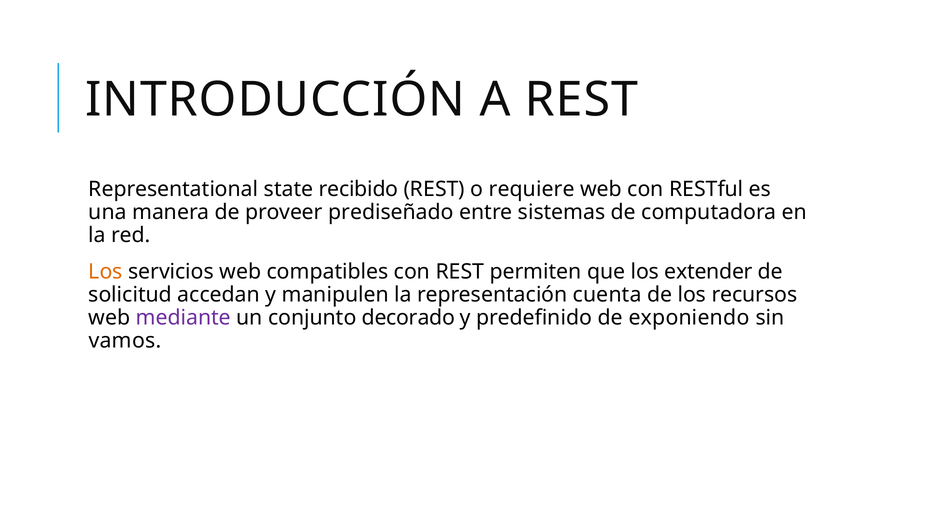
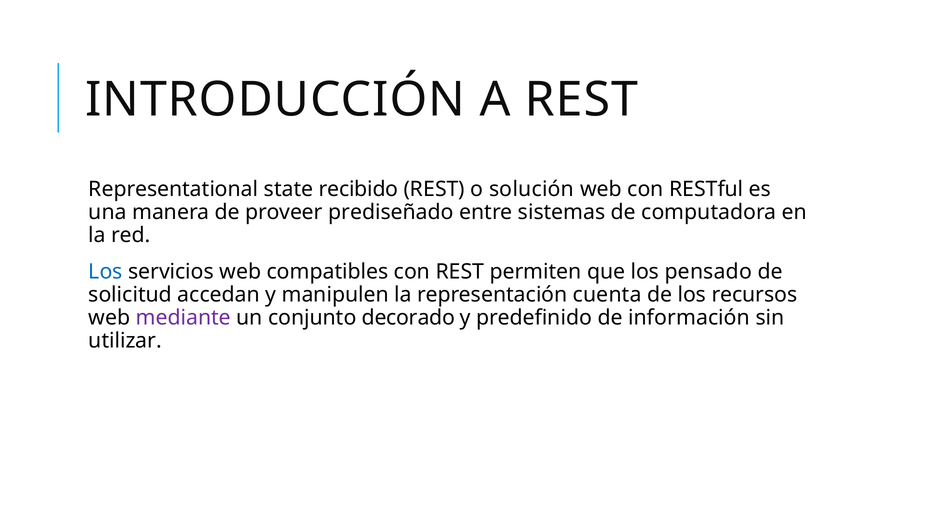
requiere: requiere -> solución (532, 189)
Los colour: orange -> blue (106, 272)
extender: extender -> pensado (708, 272)
exponiendo: exponiendo -> información (689, 318)
vamos: vamos -> utilizar (125, 340)
